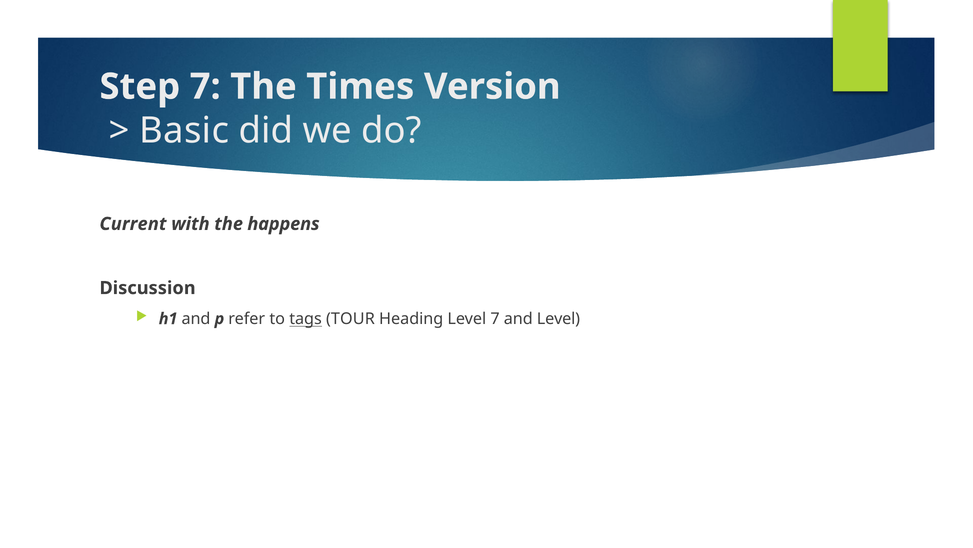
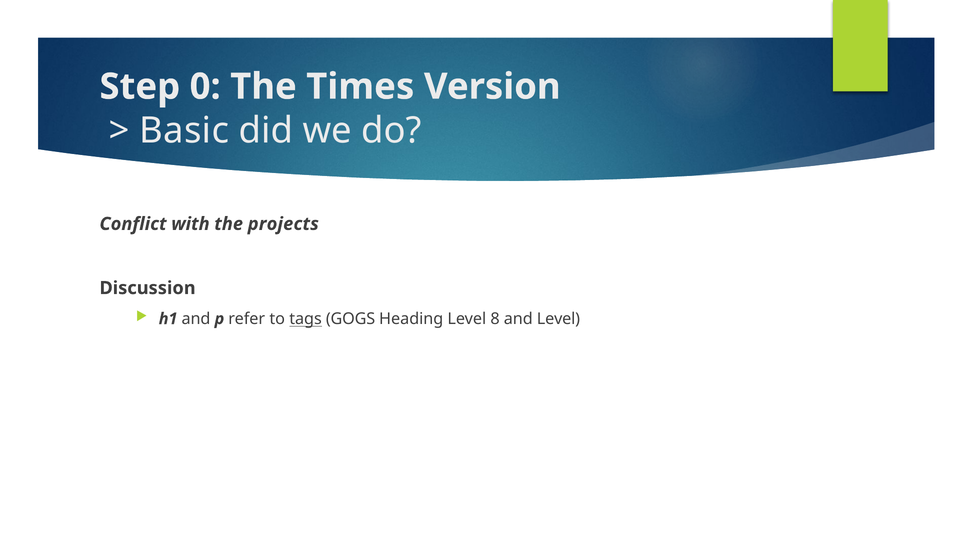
Step 7: 7 -> 0 (205, 87)
Current: Current -> Conflict (133, 224)
happens: happens -> projects (283, 224)
TOUR: TOUR -> GOGS (351, 318)
Level 7: 7 -> 8 (495, 318)
